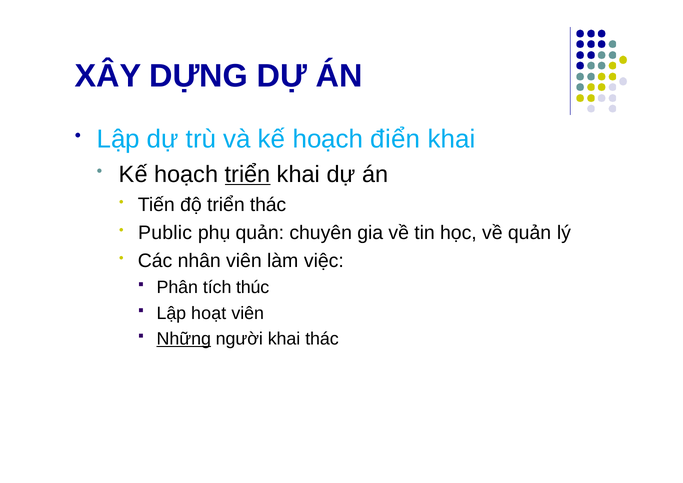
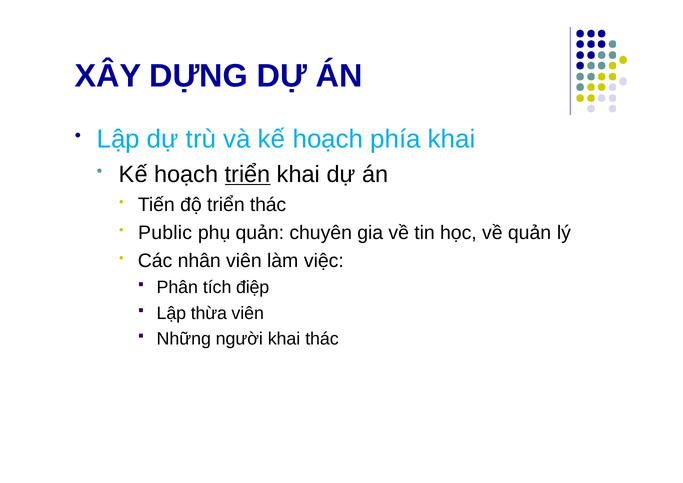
điển: điển -> phía (395, 139)
thúc: thúc -> điệp (253, 287)
hoạt: hoạt -> thừa (209, 313)
Những underline: present -> none (184, 339)
